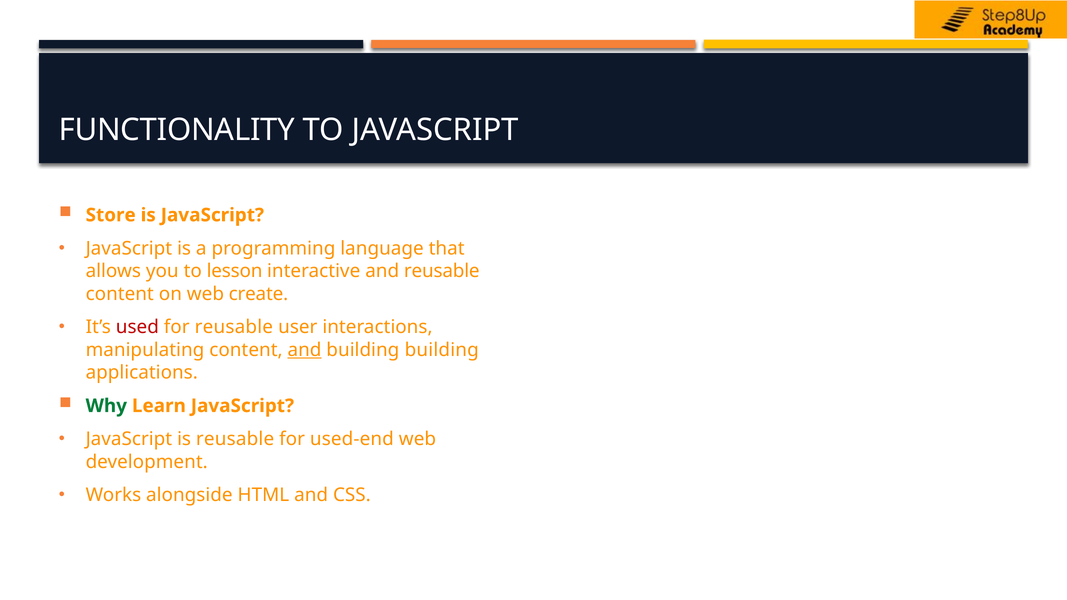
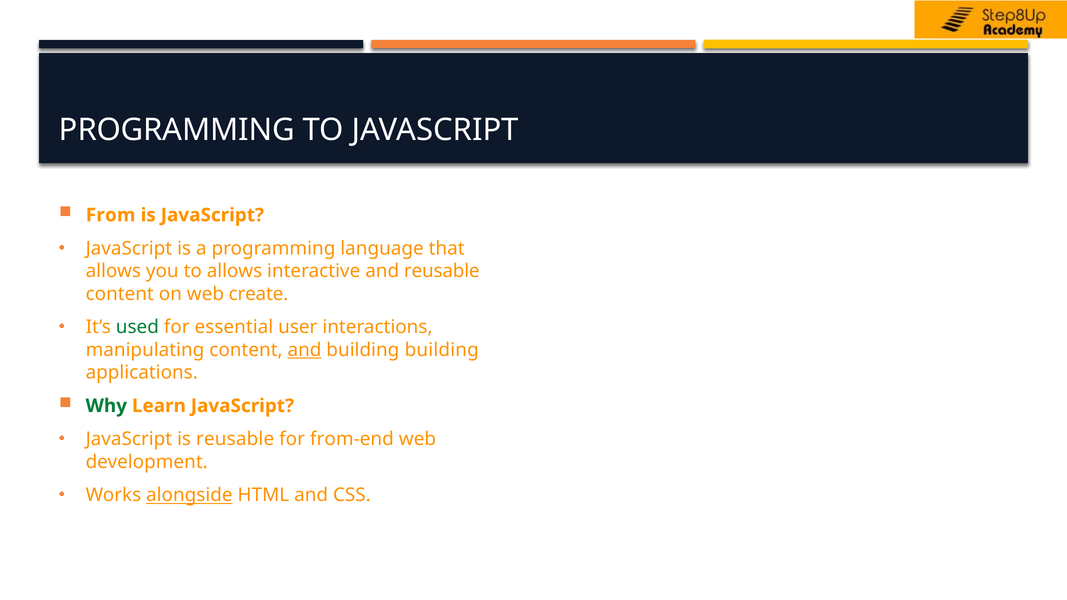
FUNCTIONALITY: FUNCTIONALITY -> PROGRAMMING (177, 130)
Store: Store -> From (111, 215)
to lesson: lesson -> allows (234, 271)
used colour: red -> green (137, 327)
for reusable: reusable -> essential (234, 327)
used-end: used-end -> from-end (352, 439)
alongside underline: none -> present (189, 495)
